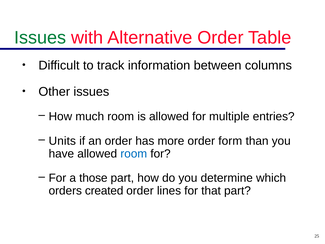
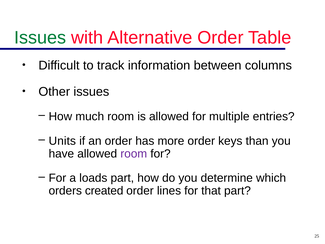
form: form -> keys (230, 141)
room colour: blue -> purple (134, 154)
those: those -> loads (93, 178)
